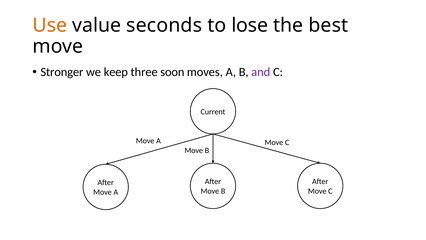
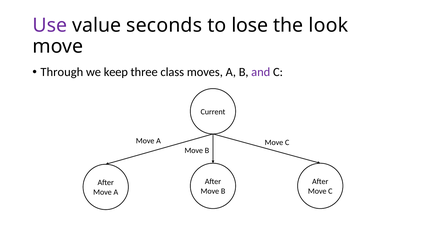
Use colour: orange -> purple (50, 25)
best: best -> look (328, 25)
Stronger: Stronger -> Through (62, 72)
soon: soon -> class (172, 72)
